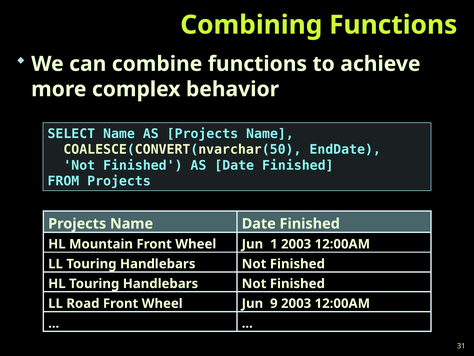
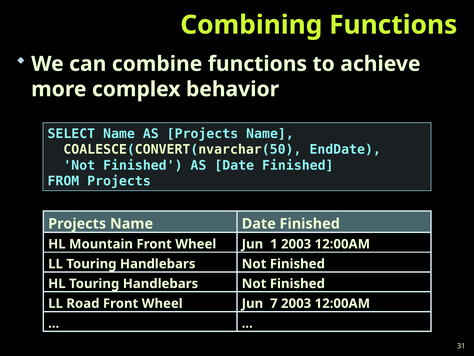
9: 9 -> 7 (274, 303)
